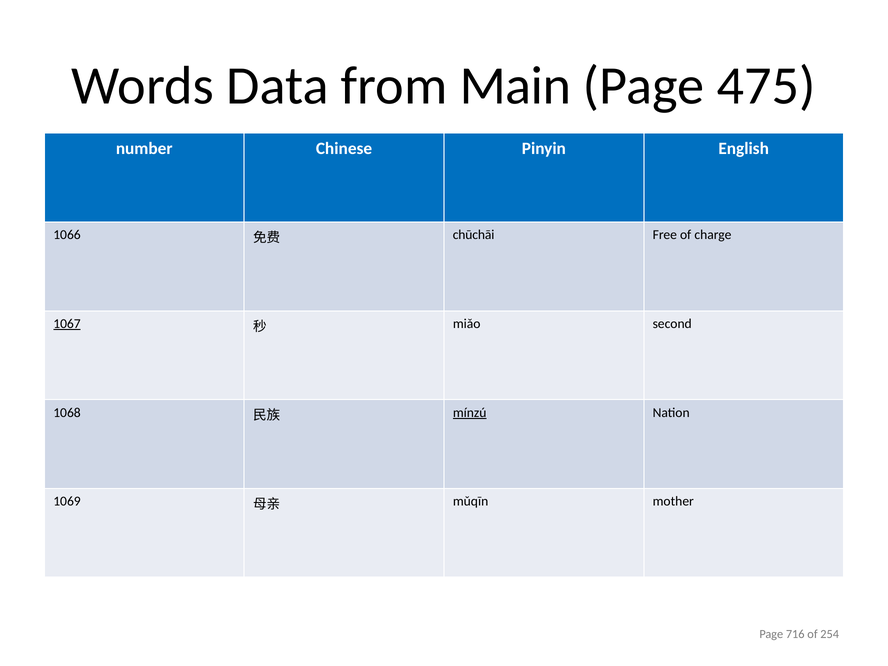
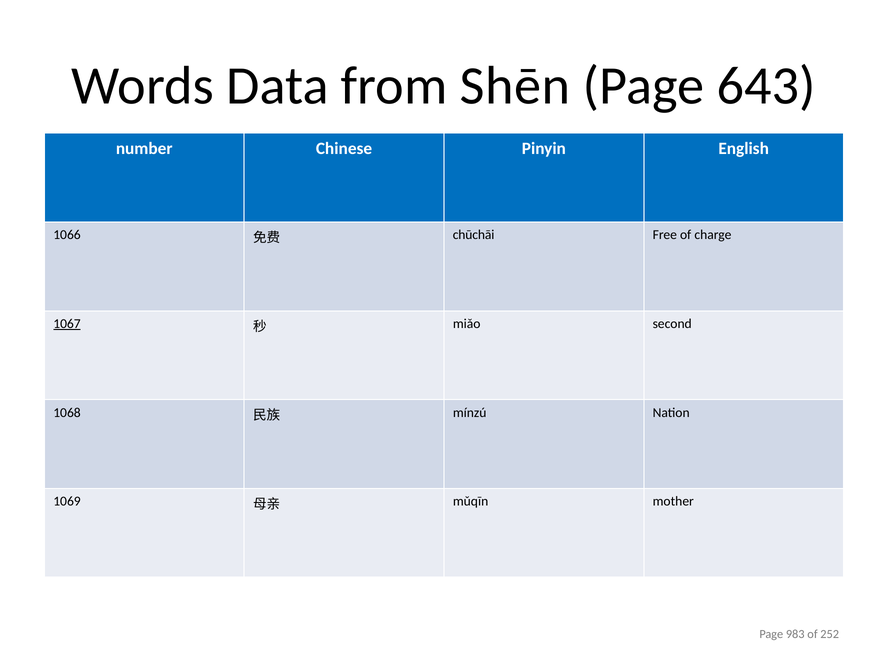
Main: Main -> Shēn (515, 86)
475: 475 -> 643 (766, 86)
mínzú underline: present -> none (470, 413)
716: 716 -> 983 (795, 634)
254: 254 -> 252 (830, 634)
